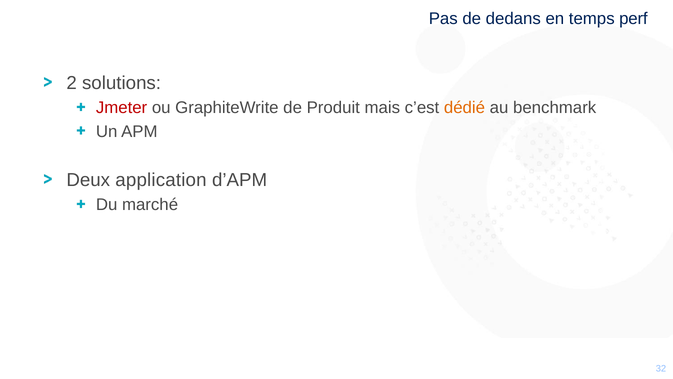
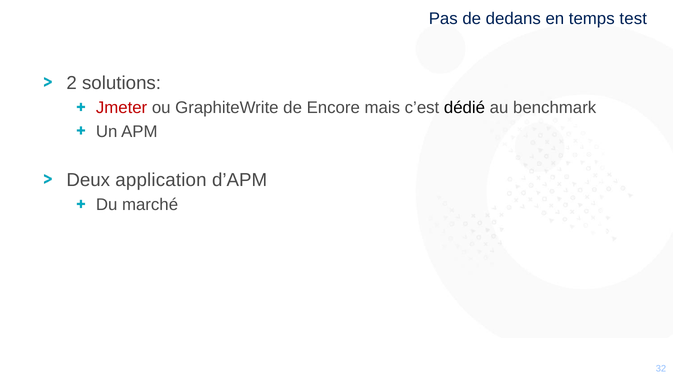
perf: perf -> test (633, 19)
Produit: Produit -> Encore (333, 108)
dédié colour: orange -> black (464, 108)
